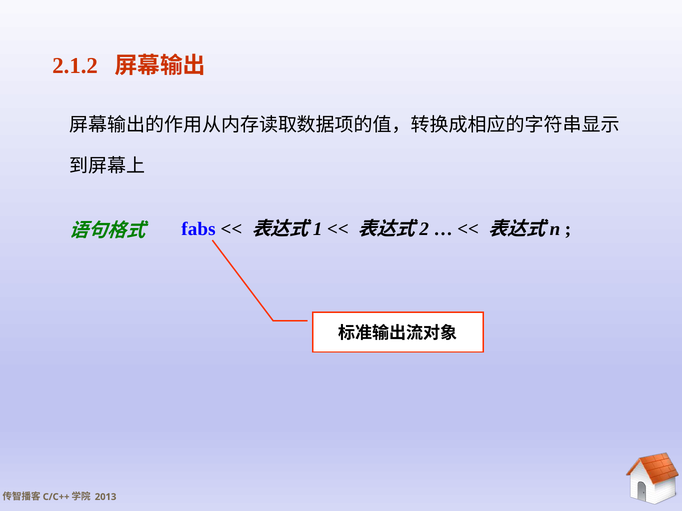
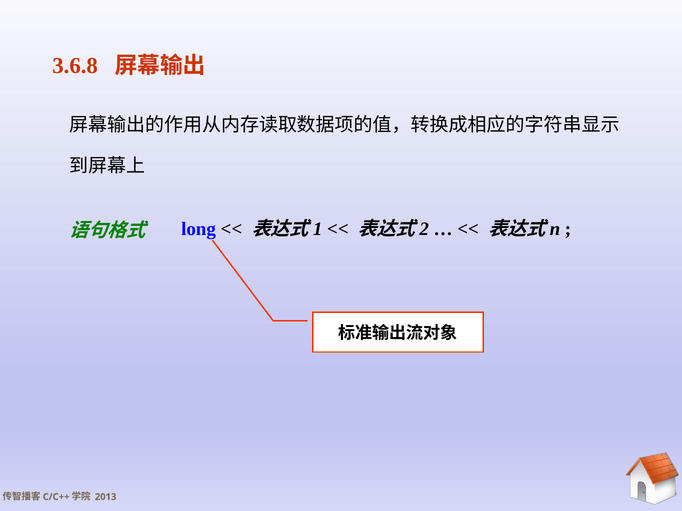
2.1.2: 2.1.2 -> 3.6.8 (75, 66)
fabs: fabs -> long (199, 229)
